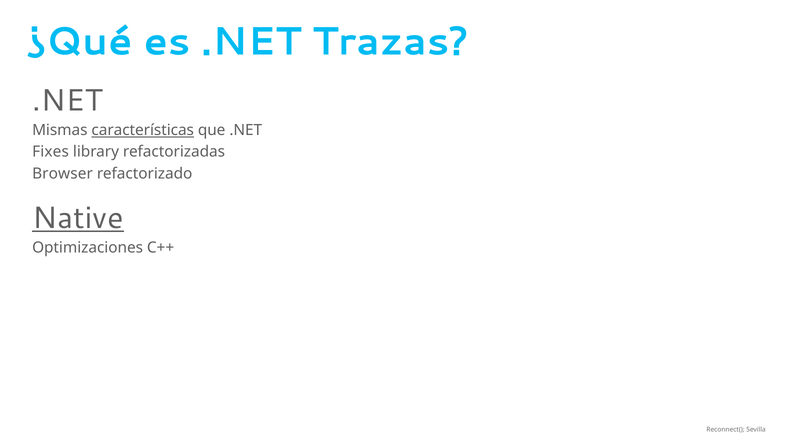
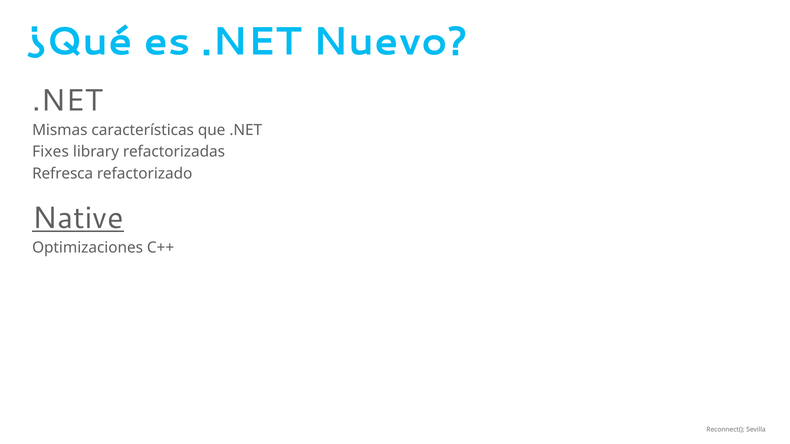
Trazas: Trazas -> Nuevo (390, 42)
características underline: present -> none (143, 131)
Browser: Browser -> Refresca (63, 174)
